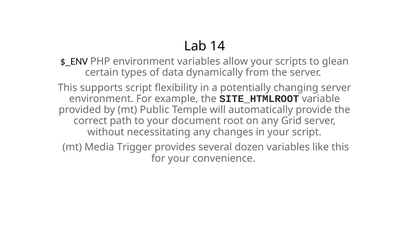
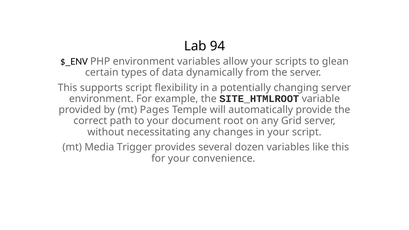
14: 14 -> 94 (217, 46)
Public: Public -> Pages (155, 110)
